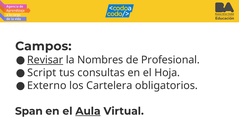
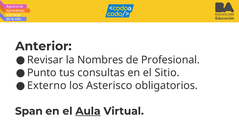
Campos: Campos -> Anterior (43, 46)
Revisar underline: present -> none (45, 60)
Script: Script -> Punto (42, 72)
Hoja: Hoja -> Sitio (167, 72)
Cartelera: Cartelera -> Asterisco (109, 85)
